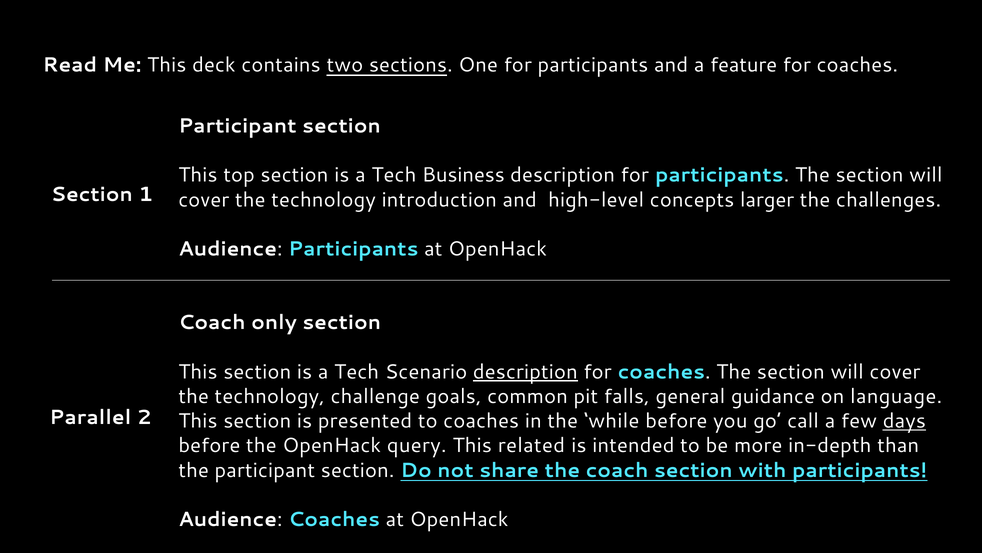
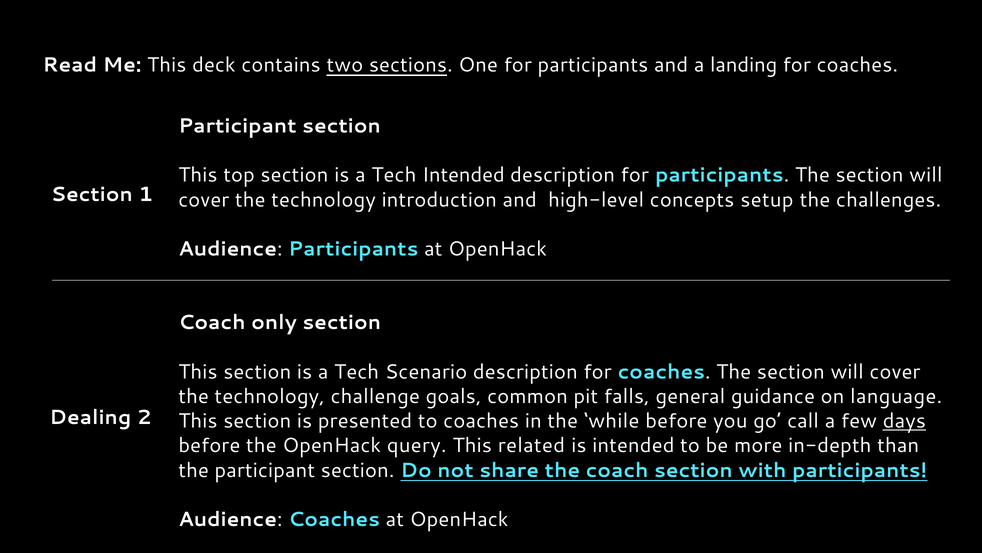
feature: feature -> landing (744, 65)
Tech Business: Business -> Intended (463, 175)
larger: larger -> setup (767, 200)
description underline: present -> none (525, 371)
Parallel: Parallel -> Dealing (90, 417)
